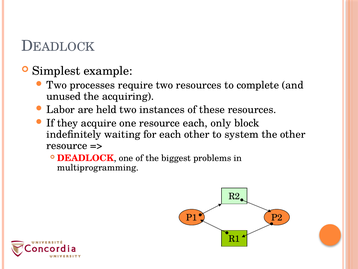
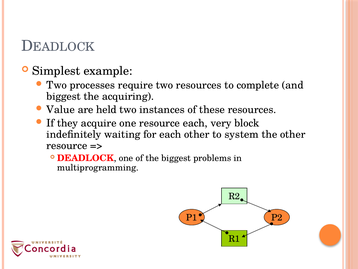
unused: unused -> biggest (64, 96)
Labor: Labor -> Value (61, 110)
only: only -> very (221, 123)
